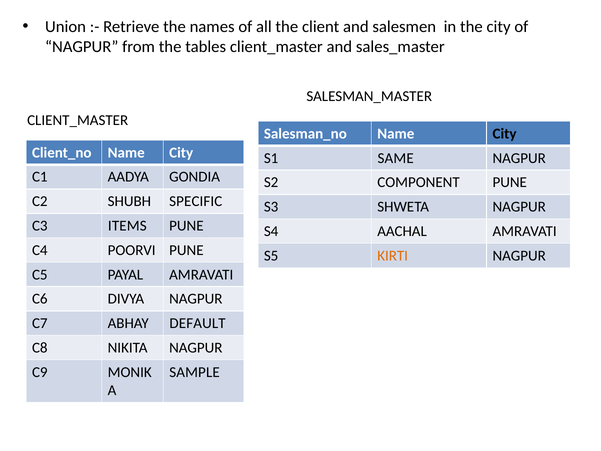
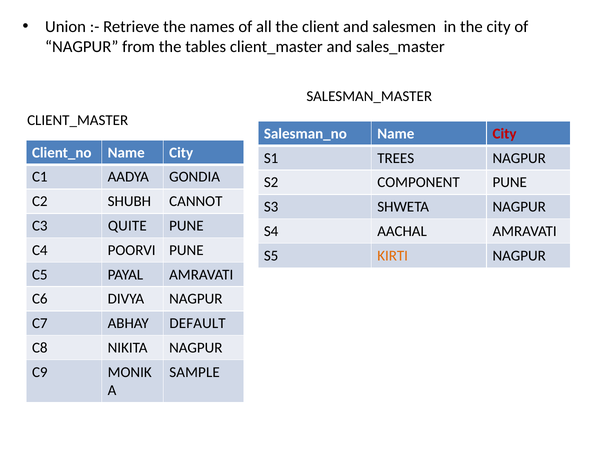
City colour: black -> red (505, 134)
SAME: SAME -> TREES (396, 158)
SPECIFIC: SPECIFIC -> CANNOT (196, 201)
ITEMS: ITEMS -> QUITE (127, 226)
